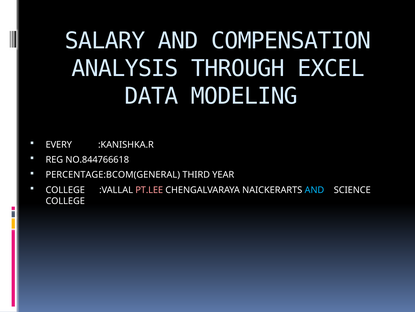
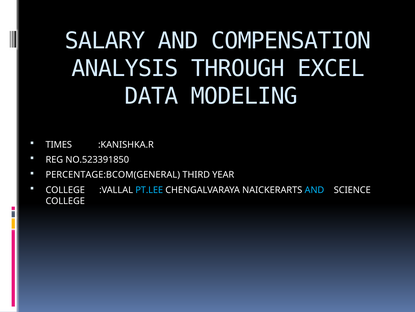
EVERY: EVERY -> TIMES (59, 144)
NO.844766618: NO.844766618 -> NO.523391850 (97, 159)
PT.LEE colour: pink -> light blue (149, 190)
